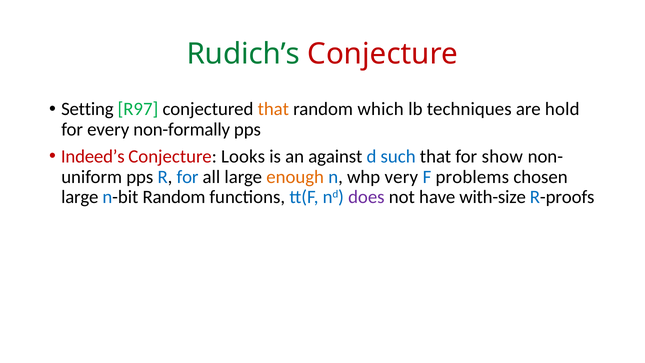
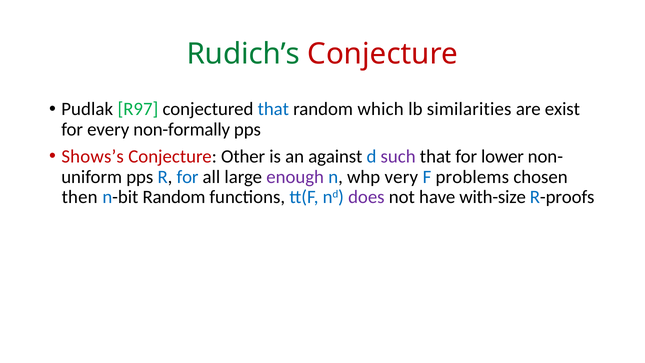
Setting: Setting -> Pudlak (87, 109)
that colour: orange -> blue (273, 109)
techniques: techniques -> similarities (469, 109)
hold: hold -> exist (562, 109)
Indeed’s: Indeed’s -> Shows’s (93, 156)
Looks: Looks -> Other (243, 156)
such colour: blue -> purple (398, 156)
show: show -> lower (502, 156)
enough colour: orange -> purple (295, 177)
large: large -> then (80, 197)
